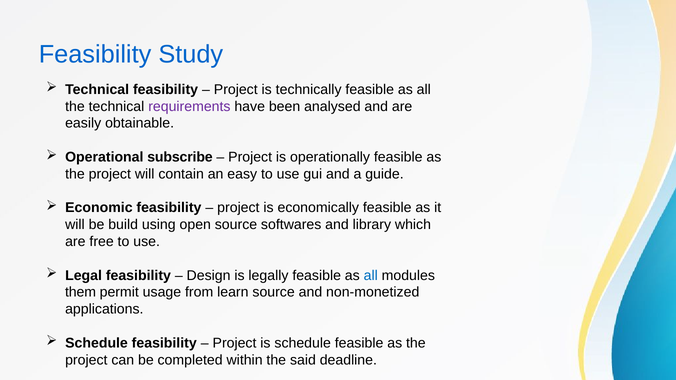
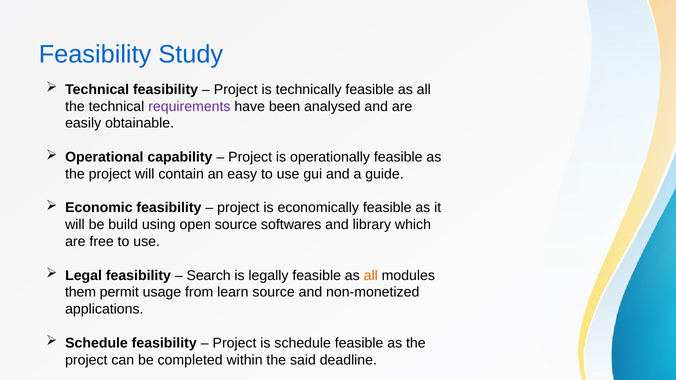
subscribe: subscribe -> capability (180, 157)
Design: Design -> Search (209, 276)
all colour: blue -> orange (371, 276)
